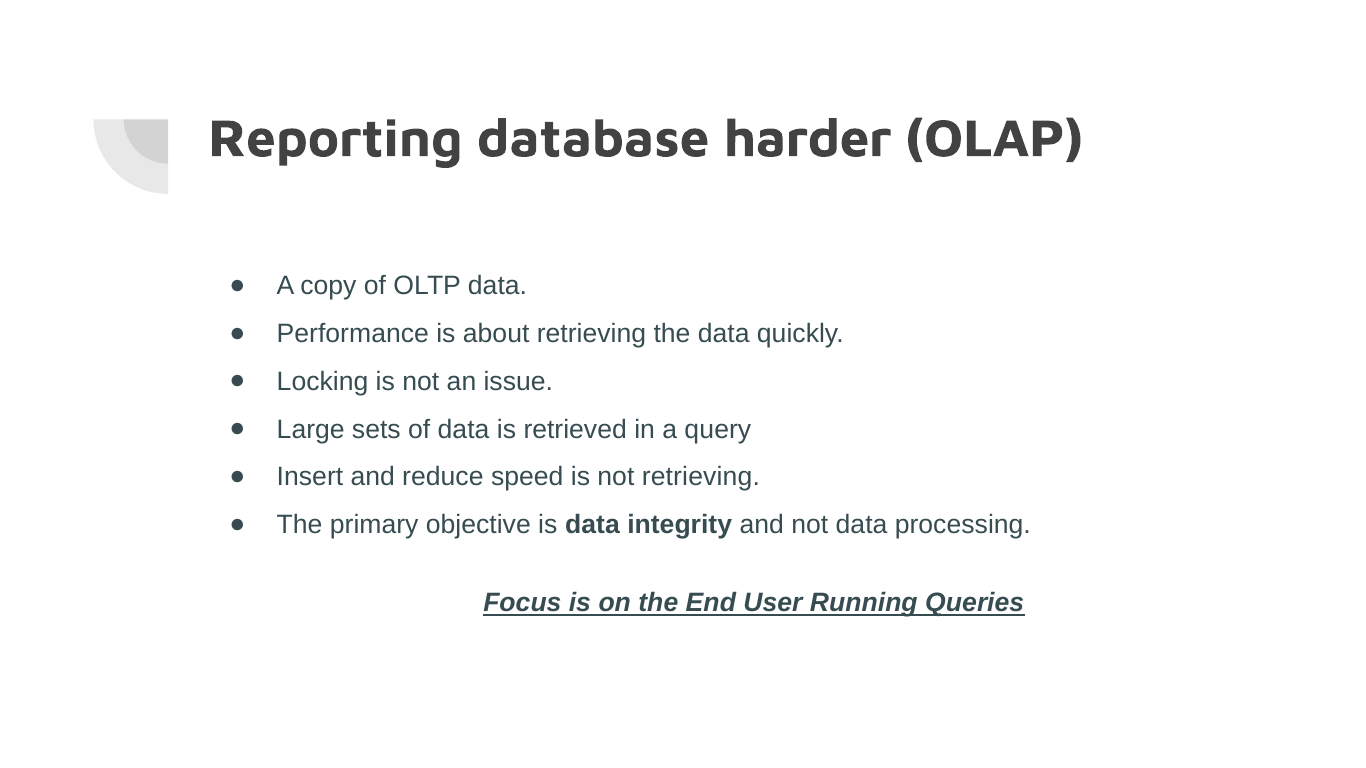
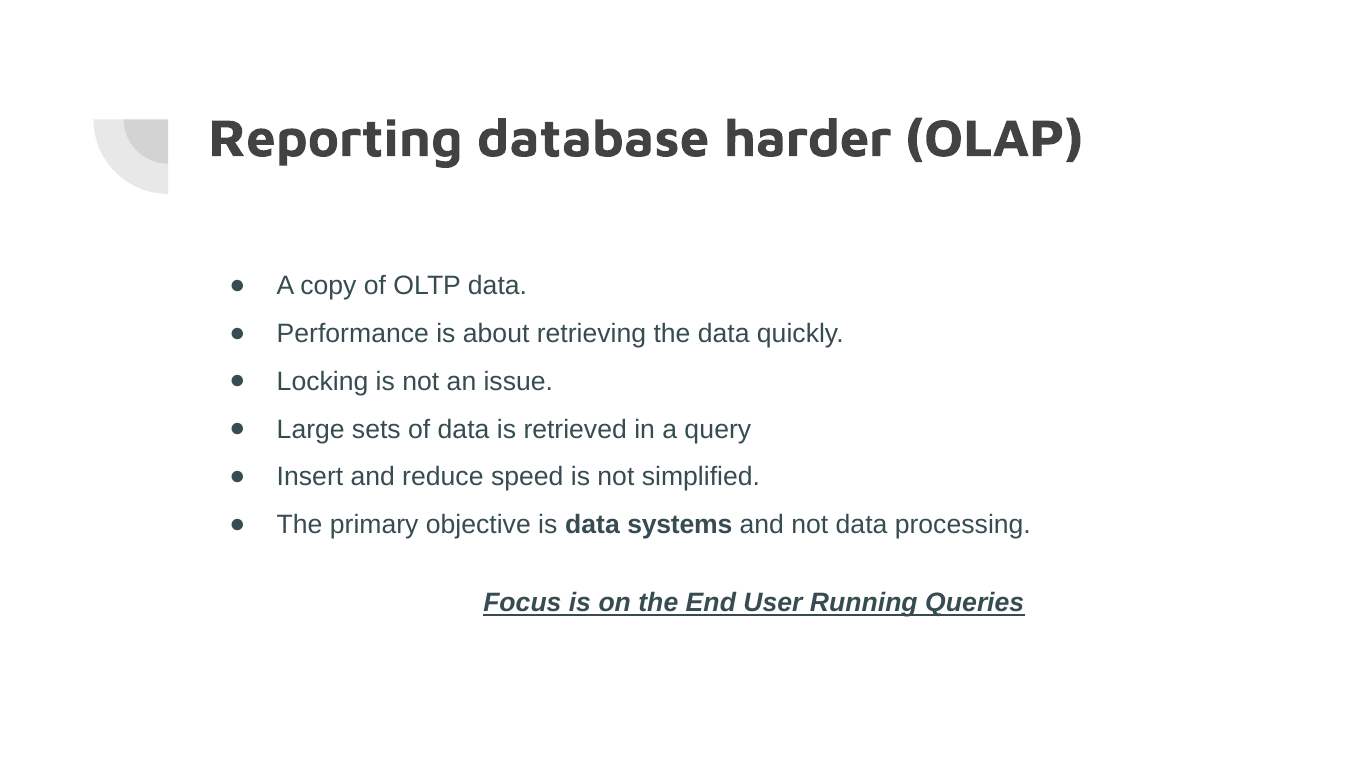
not retrieving: retrieving -> simplified (701, 477)
integrity: integrity -> systems (680, 525)
